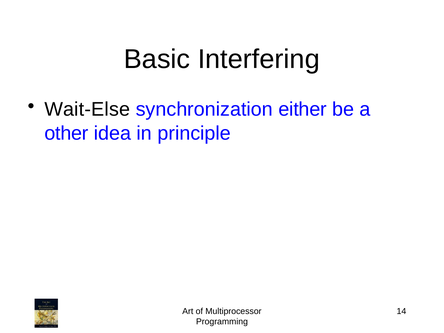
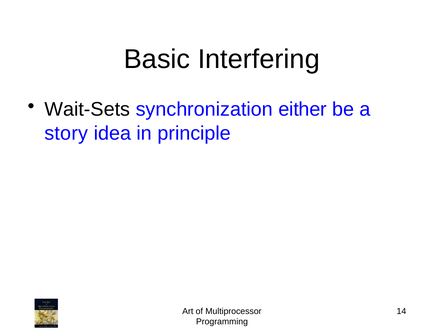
Wait-Else: Wait-Else -> Wait-Sets (87, 109)
other: other -> story (66, 133)
